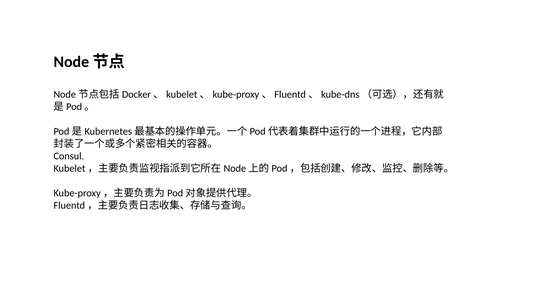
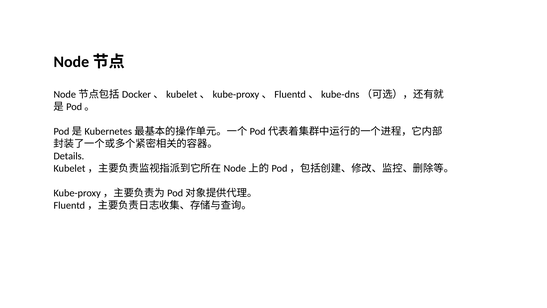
Consul: Consul -> Details (69, 156)
